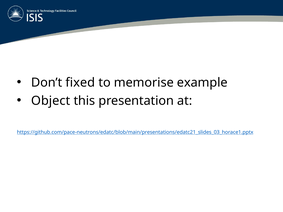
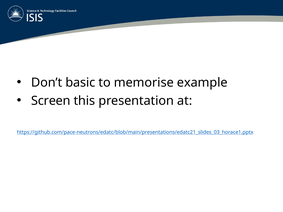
fixed: fixed -> basic (80, 83)
Object: Object -> Screen (51, 101)
